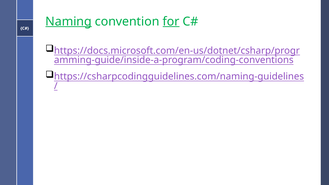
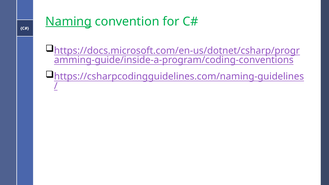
for underline: present -> none (171, 21)
